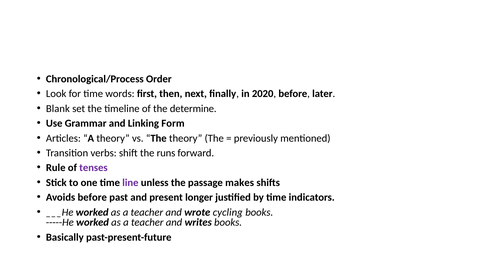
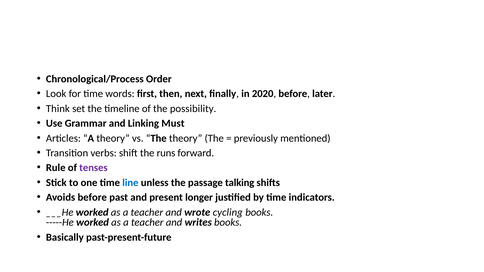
Blank: Blank -> Think (58, 109)
determine: determine -> possibility (193, 109)
Form: Form -> Must (173, 123)
line colour: purple -> blue (130, 183)
makes: makes -> talking (240, 183)
